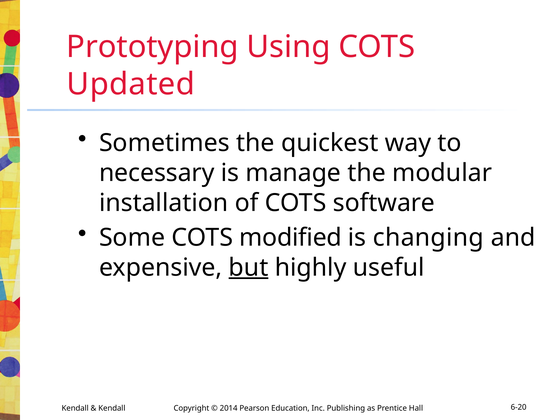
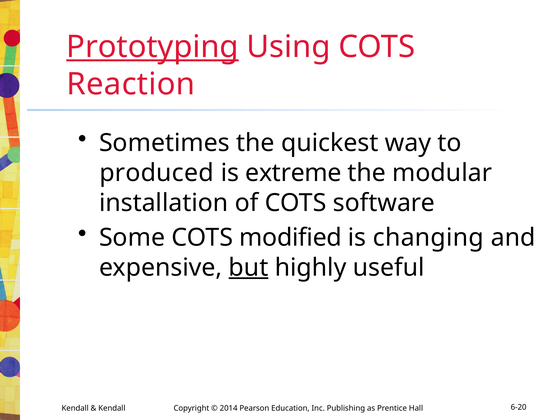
Prototyping underline: none -> present (152, 47)
Updated: Updated -> Reaction (131, 84)
necessary: necessary -> produced (157, 173)
manage: manage -> extreme (293, 173)
